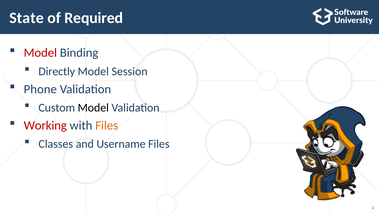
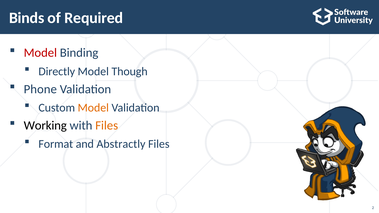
State: State -> Binds (27, 18)
Session: Session -> Though (130, 71)
Model colour: black -> orange (93, 108)
Working colour: red -> black (45, 125)
Classes: Classes -> Format (56, 144)
Username: Username -> Abstractly (121, 144)
